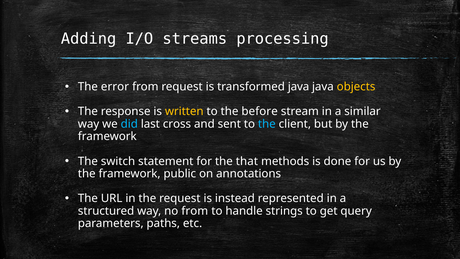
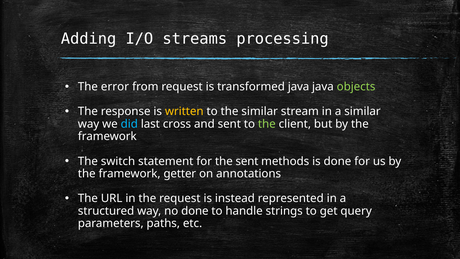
objects colour: yellow -> light green (356, 87)
the before: before -> similar (260, 111)
the colour: light blue -> light green (267, 124)
the that: that -> sent (247, 161)
public: public -> getter (180, 174)
no from: from -> done (195, 211)
